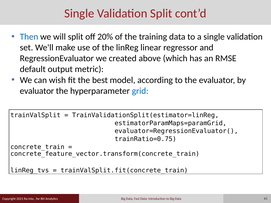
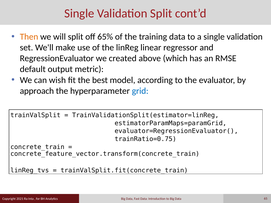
Then colour: blue -> orange (29, 37)
20%: 20% -> 65% (105, 37)
evaluator: evaluator -> approach (37, 91)
